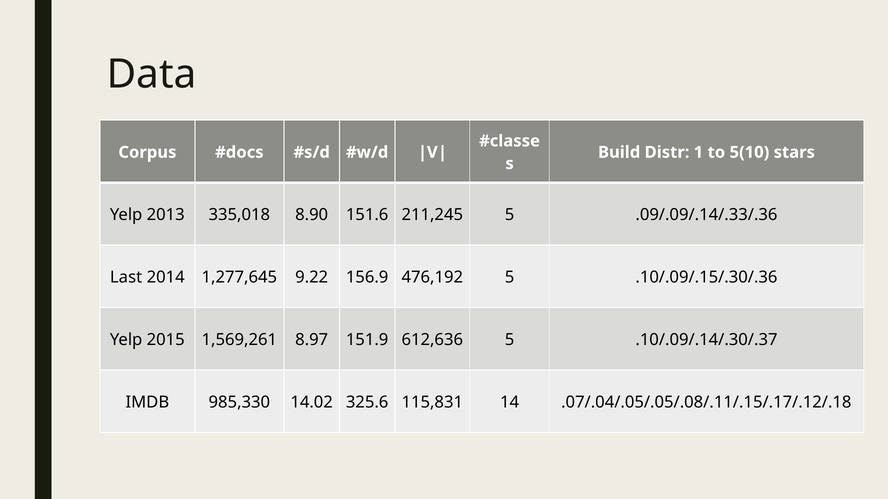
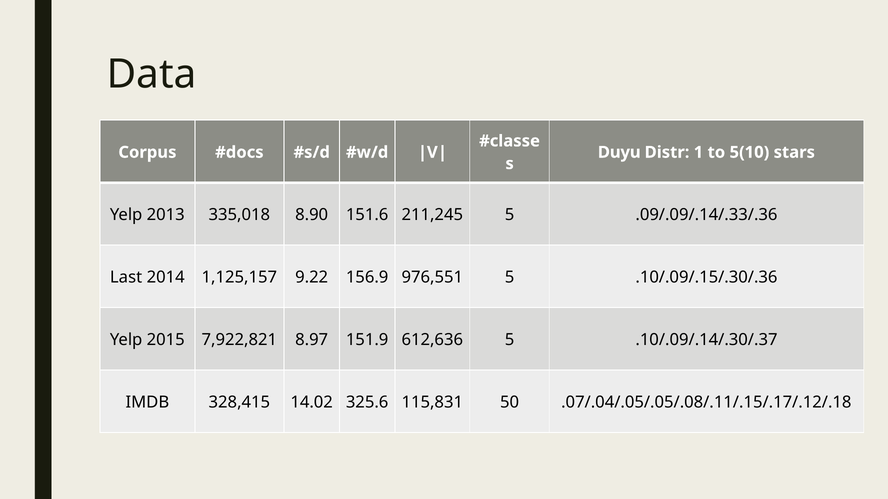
Build: Build -> Duyu (619, 152)
1,277,645: 1,277,645 -> 1,125,157 (239, 277)
476,192: 476,192 -> 976,551 (432, 277)
1,569,261: 1,569,261 -> 7,922,821 (239, 340)
985,330: 985,330 -> 328,415 (239, 402)
14: 14 -> 50 (510, 402)
